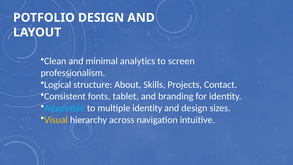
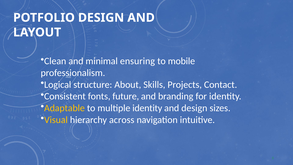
analytics: analytics -> ensuring (137, 61)
screen: screen -> mobile (181, 61)
tablet: tablet -> future (126, 96)
Adaptable colour: light blue -> yellow (64, 108)
